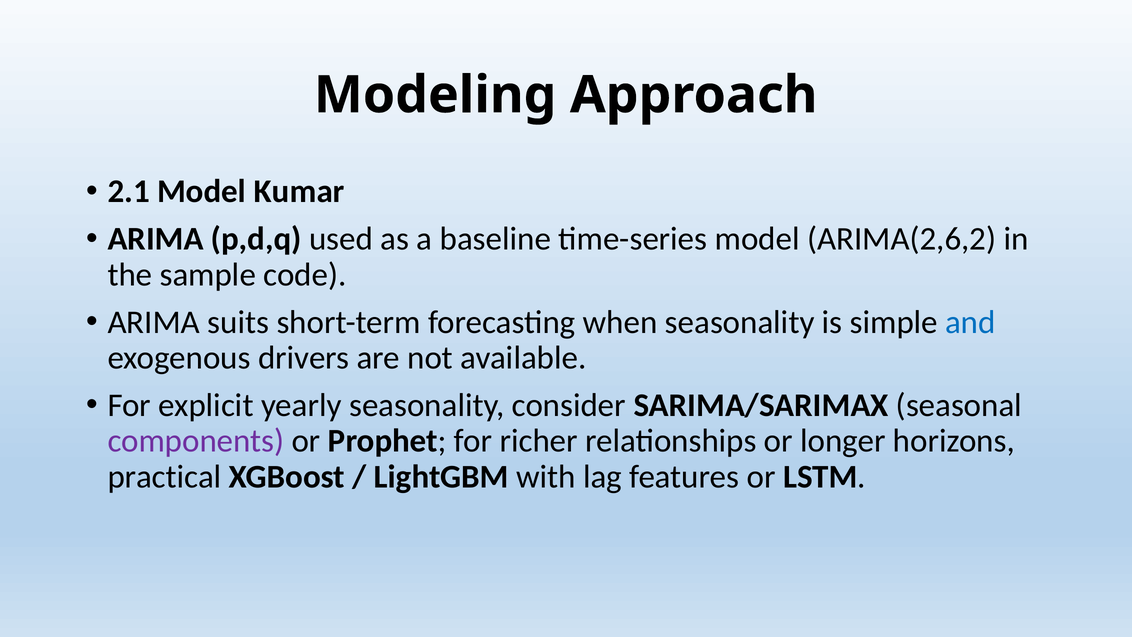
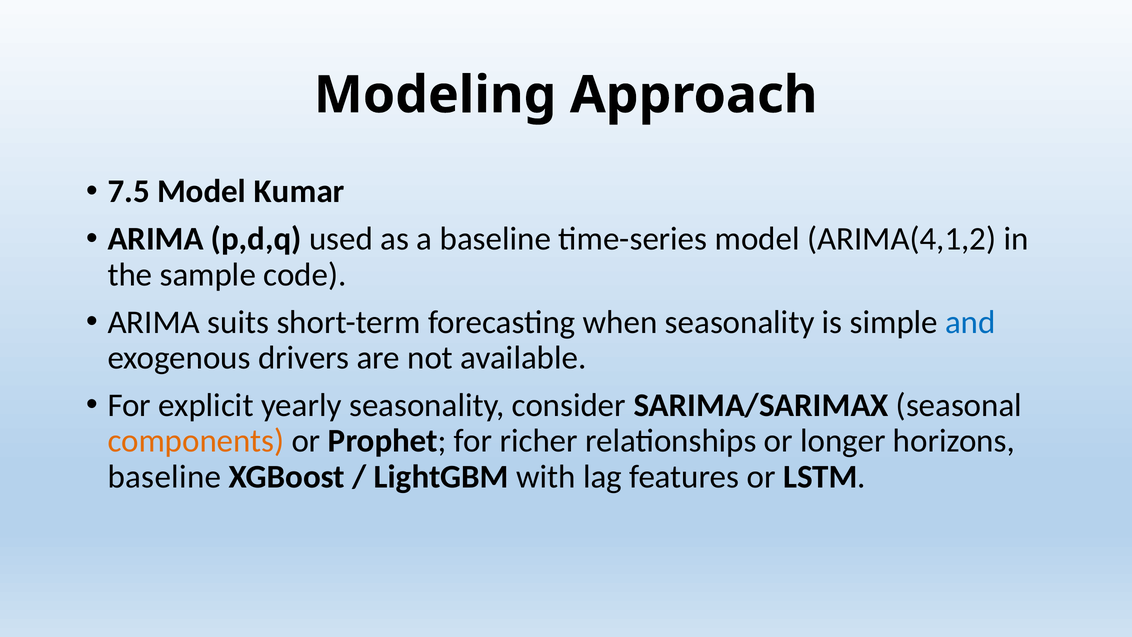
2.1: 2.1 -> 7.5 (129, 191)
ARIMA(2,6,2: ARIMA(2,6,2 -> ARIMA(4,1,2 (902, 239)
components colour: purple -> orange (196, 441)
practical: practical -> baseline (164, 476)
